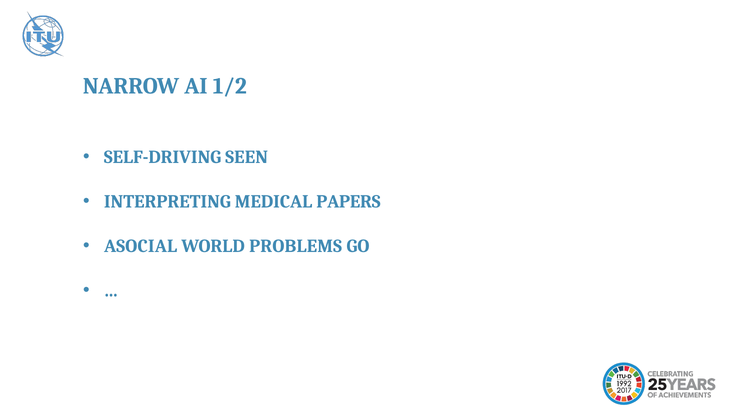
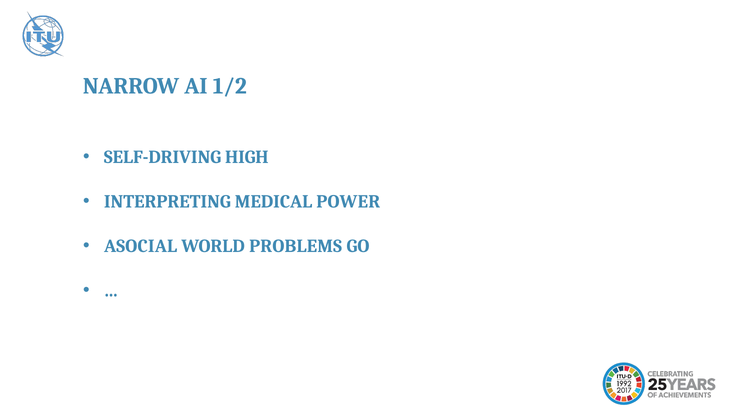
SEEN: SEEN -> HIGH (247, 157)
PAPERS: PAPERS -> POWER (348, 202)
